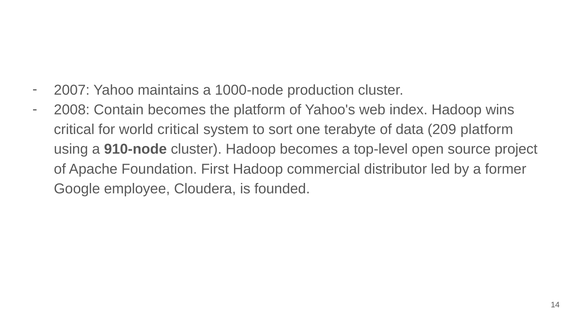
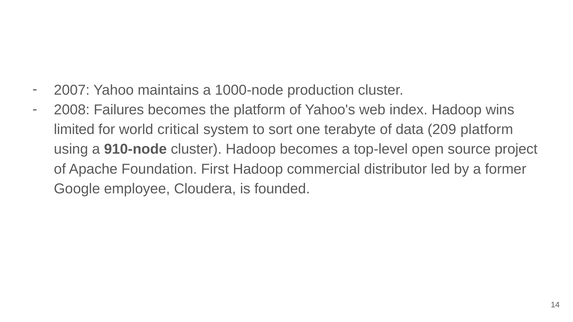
Contain: Contain -> Failures (119, 110)
critical: critical -> limited (74, 130)
